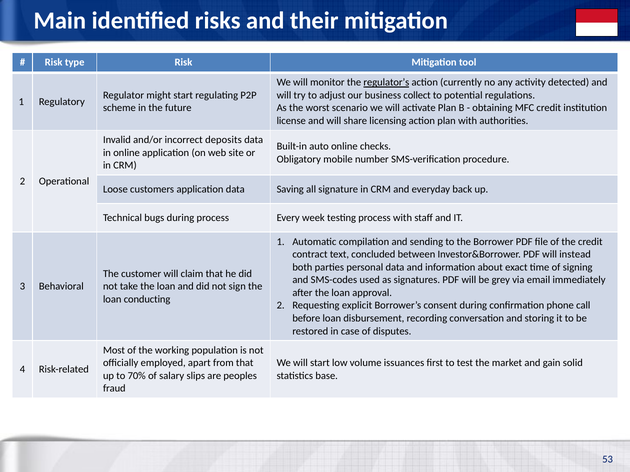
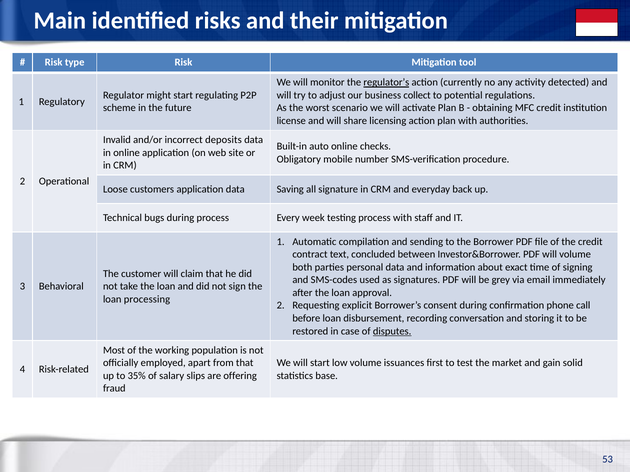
will instead: instead -> volume (575, 255)
conducting: conducting -> processing (147, 299)
disputes underline: none -> present (392, 331)
70%: 70% -> 35% (137, 376)
peoples: peoples -> offering (240, 376)
